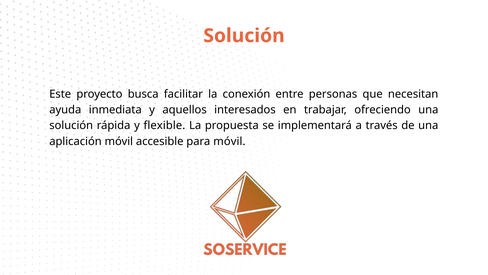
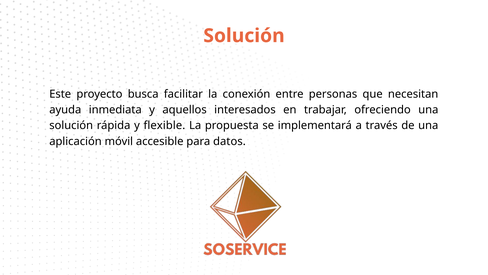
para móvil: móvil -> datos (229, 141)
